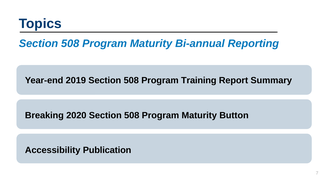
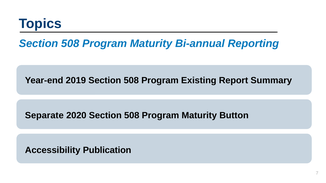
Training: Training -> Existing (199, 81)
Breaking: Breaking -> Separate (44, 116)
